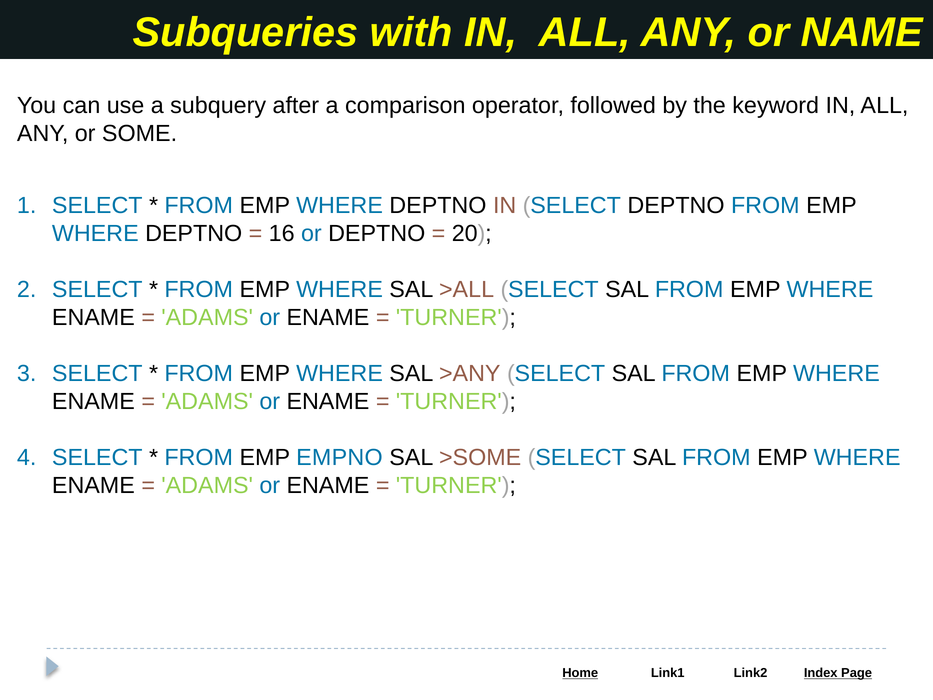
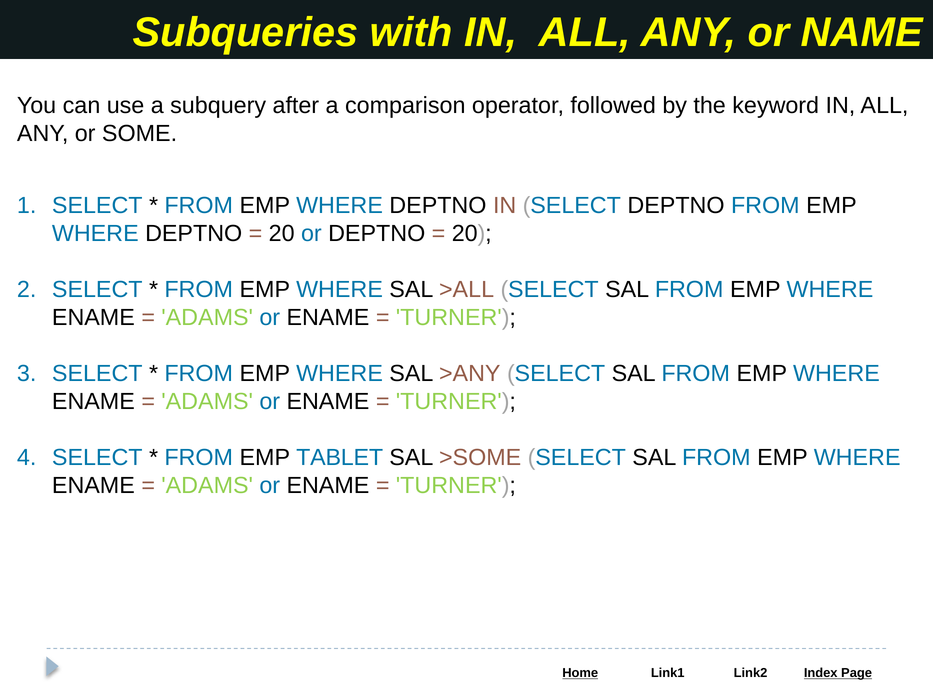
16: 16 -> 20 (282, 233)
EMPNO: EMPNO -> TABLET (340, 457)
